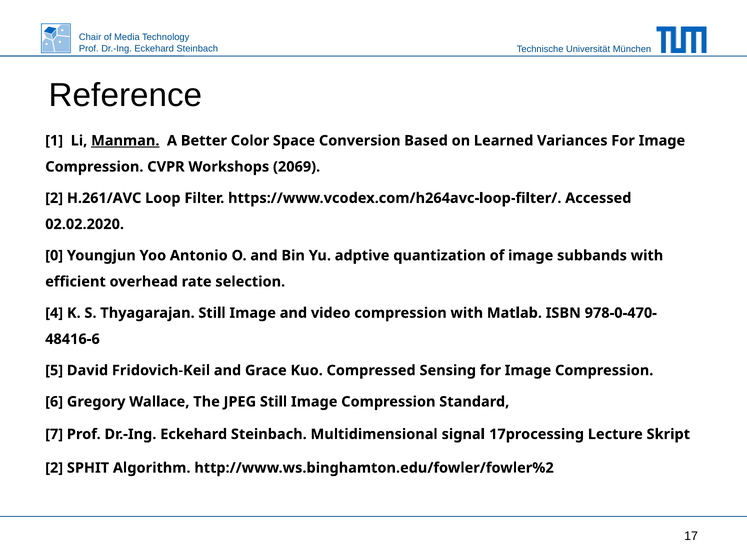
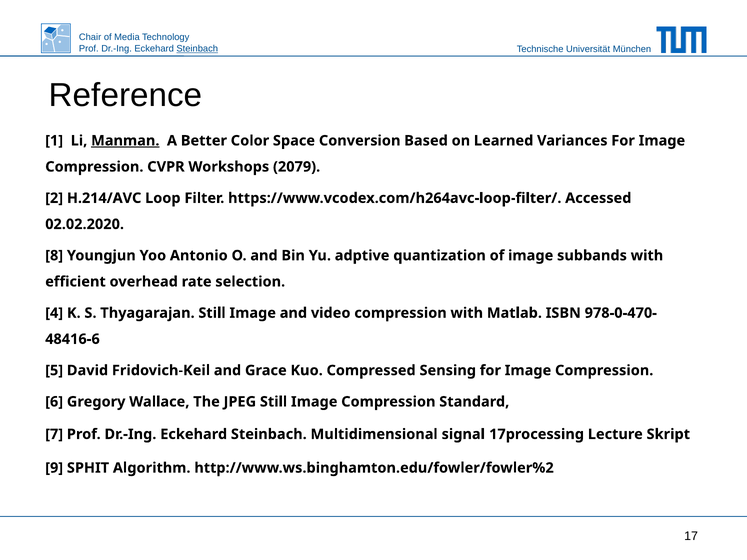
Steinbach underline: none -> present (197, 49)
2069: 2069 -> 2079 (297, 167)
H.261/AVC: H.261/AVC -> H.214/AVC (104, 198)
0: 0 -> 8 (54, 256)
2: 2 -> 9 (54, 468)
